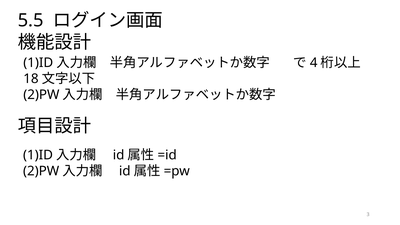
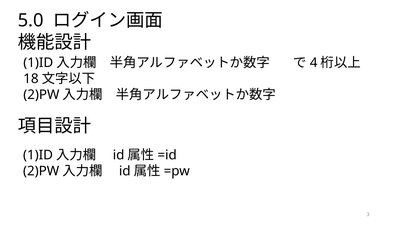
5.5: 5.5 -> 5.0 (31, 20)
